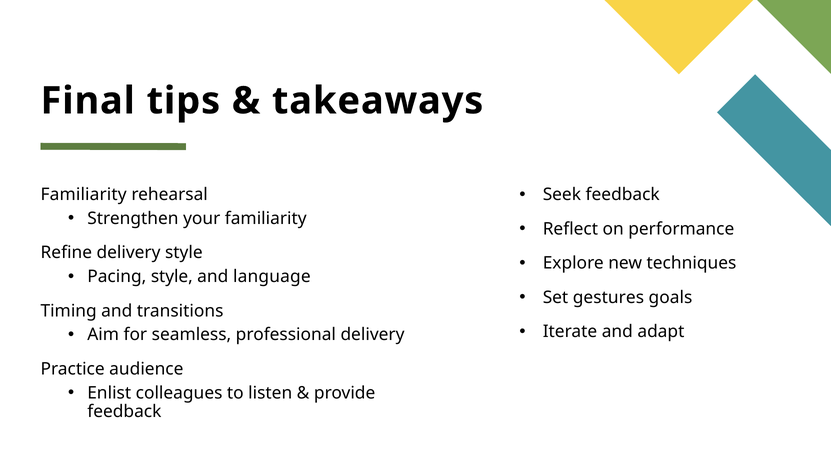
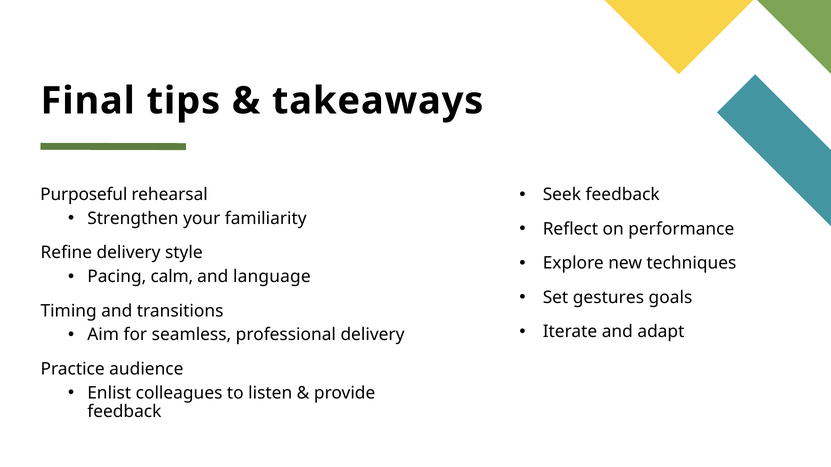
Familiarity: Familiarity -> Purposeful (84, 195)
Pacing style: style -> calm (172, 277)
